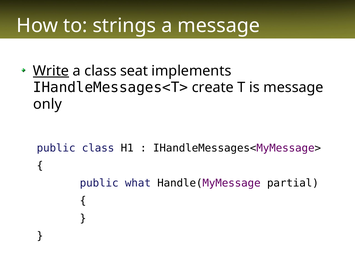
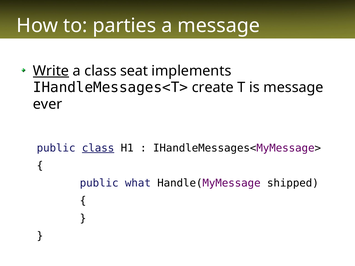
strings: strings -> parties (124, 26)
only: only -> ever (48, 104)
class underline: none -> present (98, 148)
partial: partial -> shipped (293, 183)
